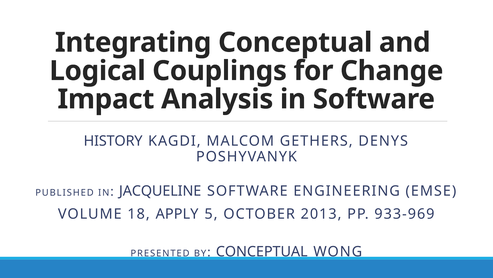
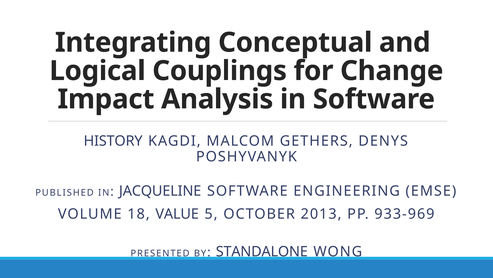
APPLY: APPLY -> VALUE (177, 213)
CONCEPTUAL: CONCEPTUAL -> STANDALONE (262, 251)
